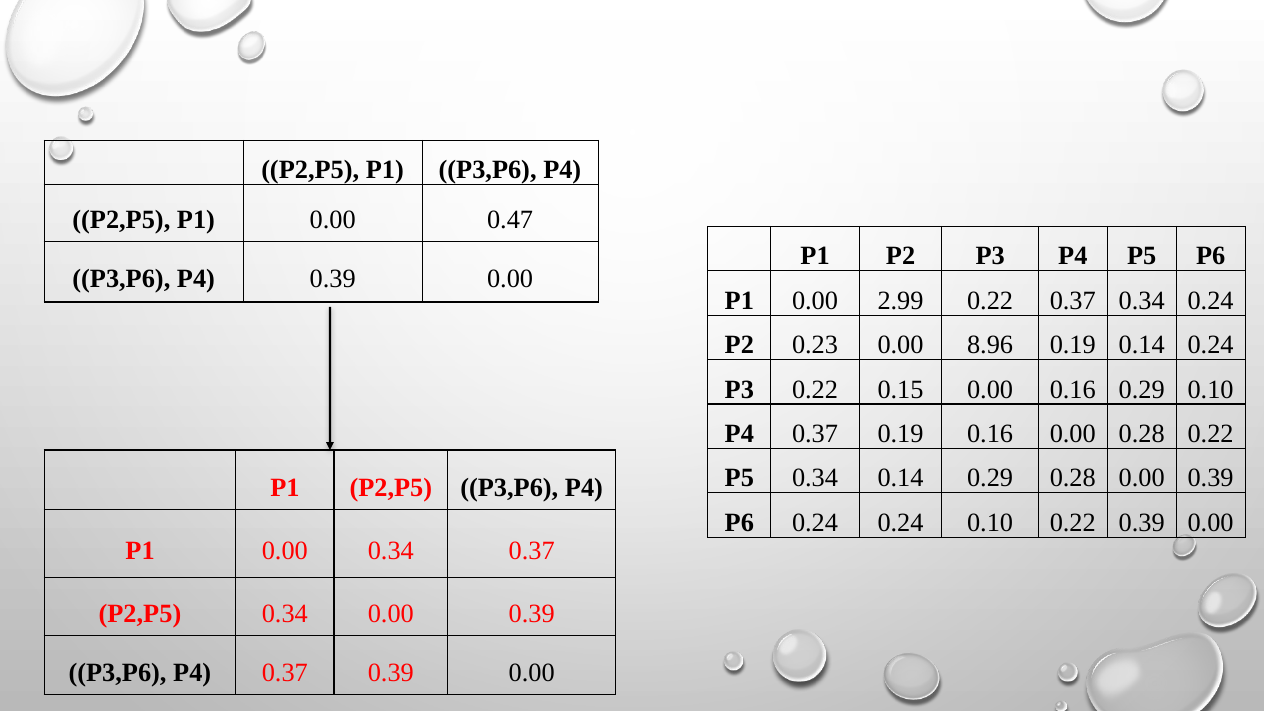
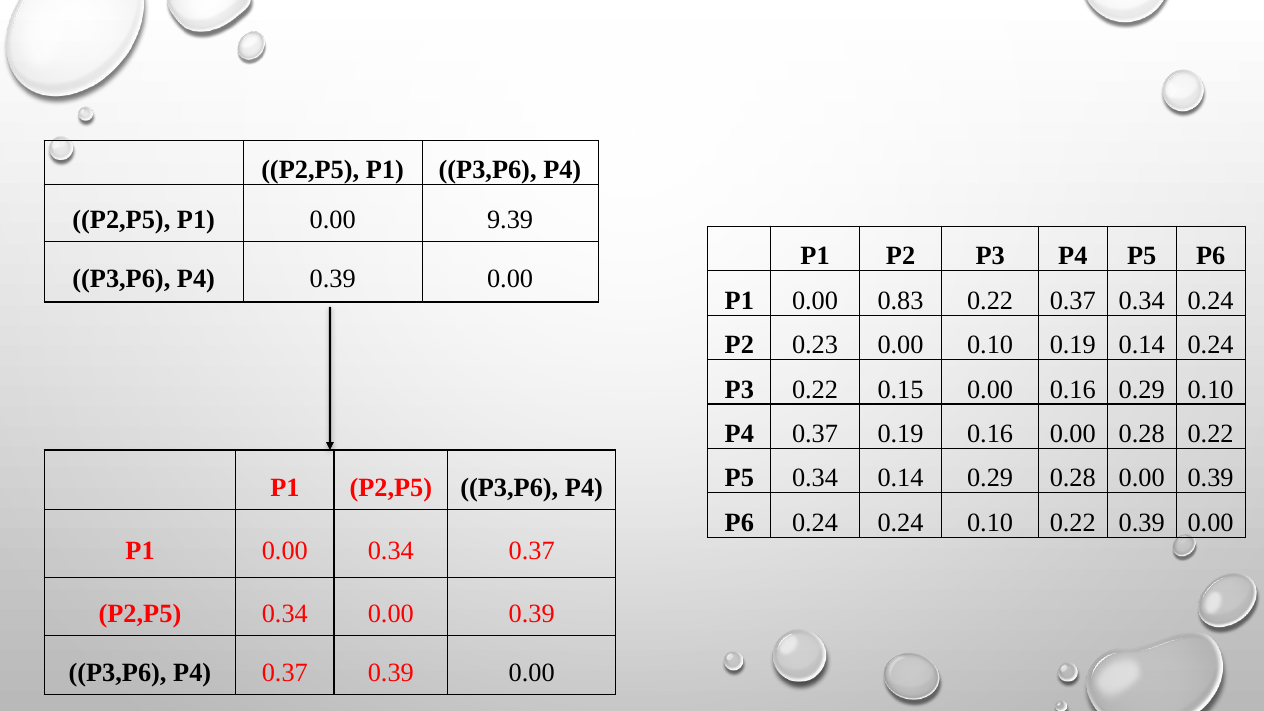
0.47: 0.47 -> 9.39 (510, 220)
2.99: 2.99 -> 0.83 (901, 301)
0.00 8.96: 8.96 -> 0.10 (990, 345)
